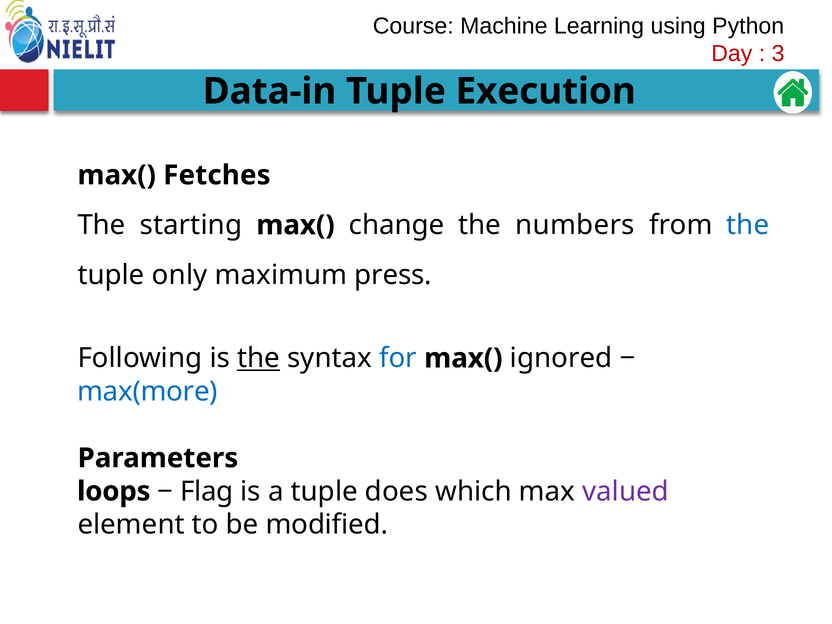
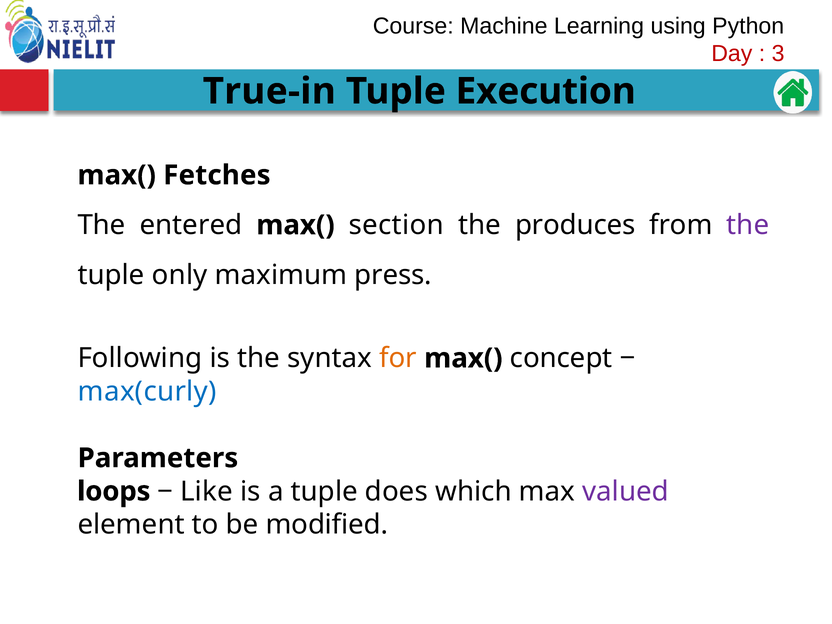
Data-in: Data-in -> True-in (269, 91)
starting: starting -> entered (191, 225)
change: change -> section (396, 225)
numbers: numbers -> produces (575, 225)
the colour: blue -> purple (748, 225)
the underline: present -> none (258, 358)
for colour: blue -> orange (398, 358)
ignored: ignored -> concept (561, 358)
max(more: max(more -> max(curly (147, 392)
Flag: Flag -> Like (207, 491)
